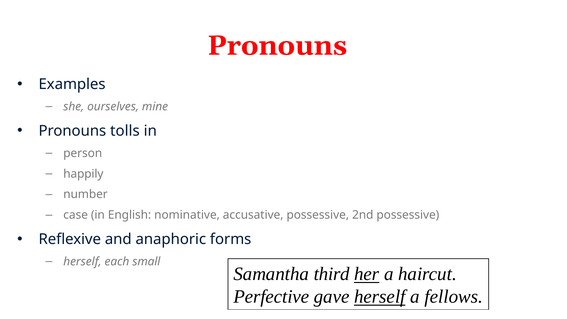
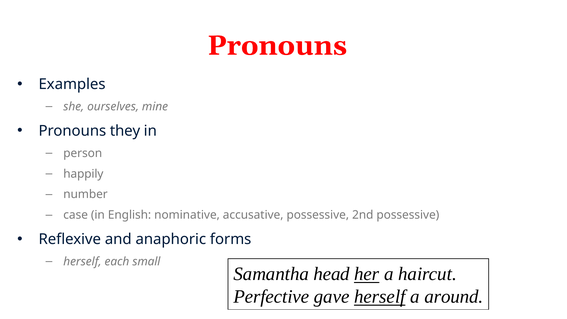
tolls: tolls -> they (125, 131)
third: third -> head (332, 274)
fellows: fellows -> around (454, 297)
